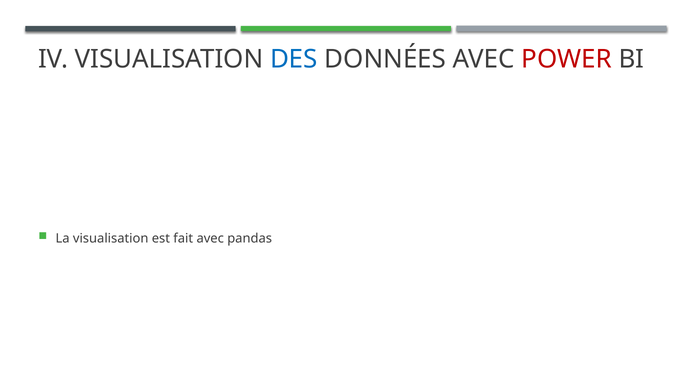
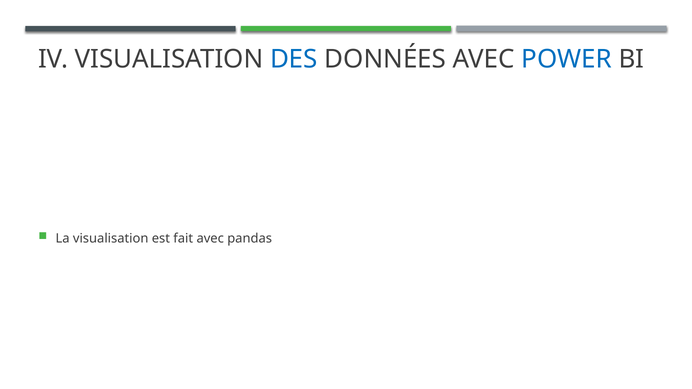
POWER colour: red -> blue (567, 59)
